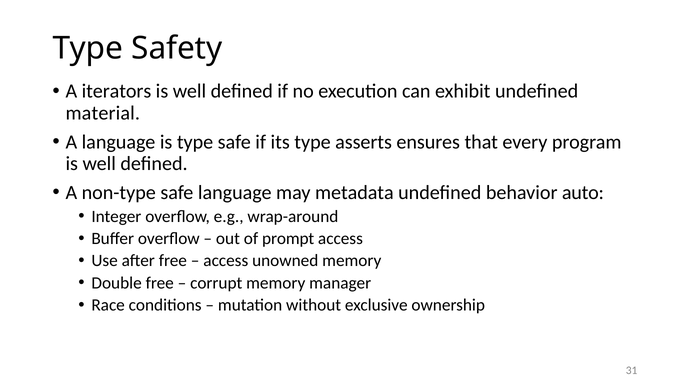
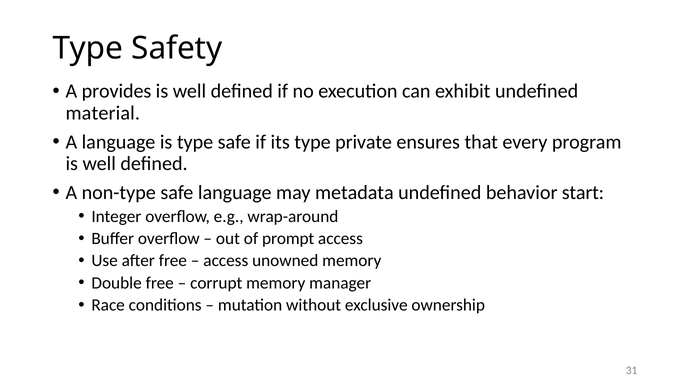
iterators: iterators -> provides (116, 91)
asserts: asserts -> private (364, 142)
auto: auto -> start (583, 193)
